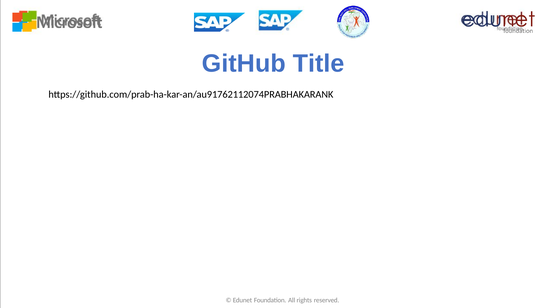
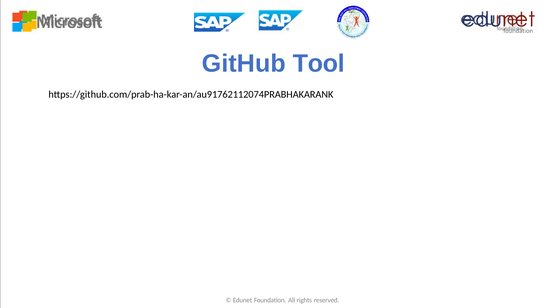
Title: Title -> Tool (319, 63)
